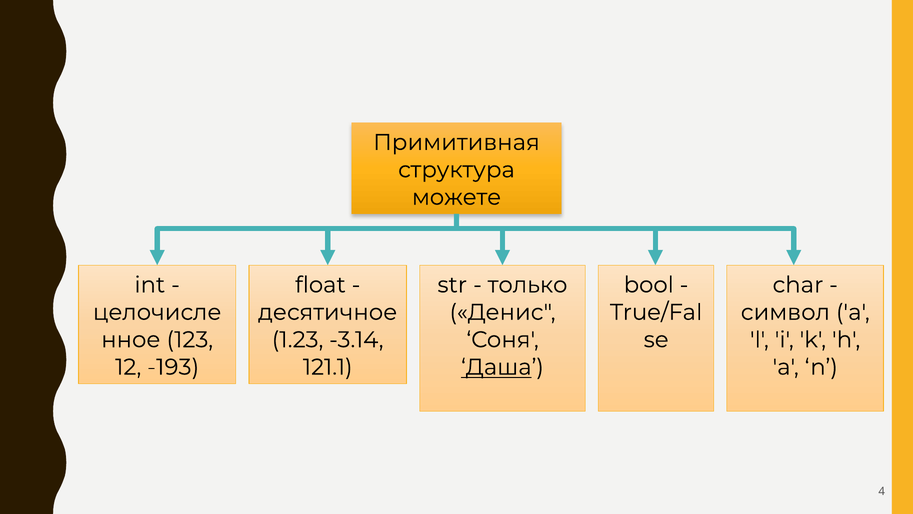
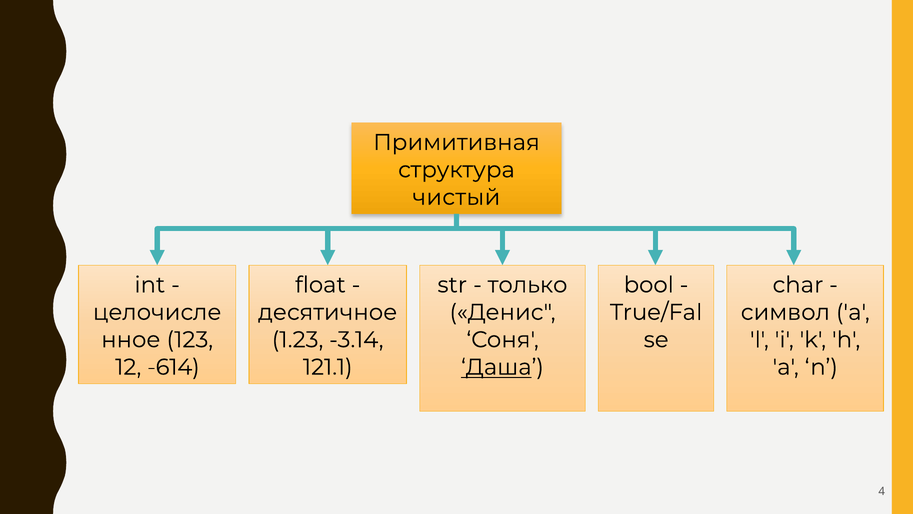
можете: можете -> чистый (456, 197)
-193: -193 -> -614 (173, 367)
